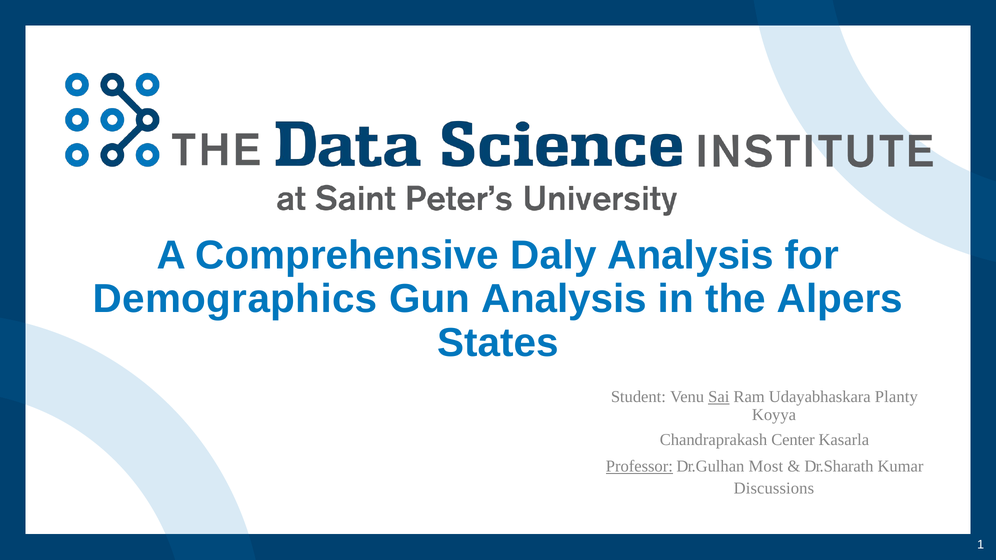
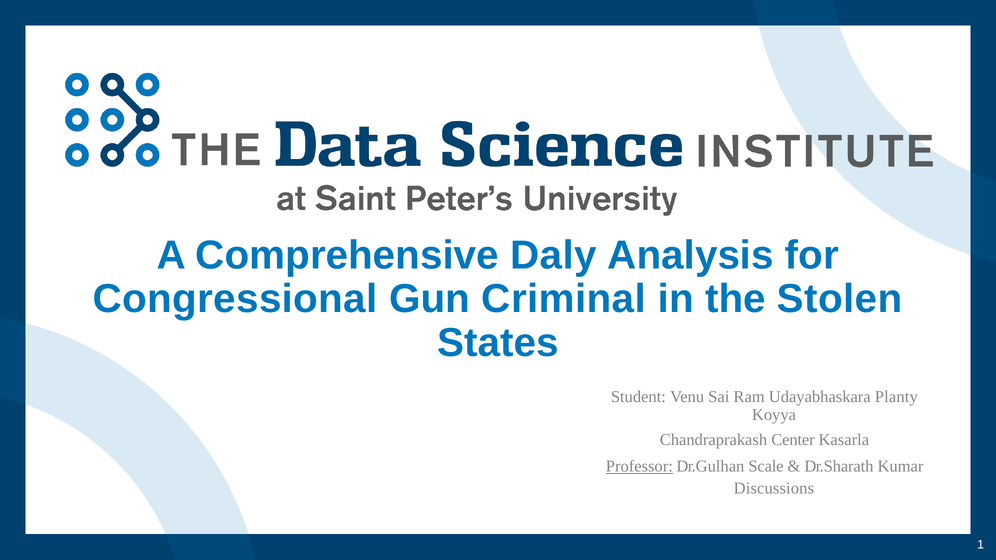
Demographics: Demographics -> Congressional (235, 299)
Gun Analysis: Analysis -> Criminal (564, 299)
Alpers: Alpers -> Stolen (840, 299)
Sai underline: present -> none (719, 397)
Most: Most -> Scale (766, 466)
